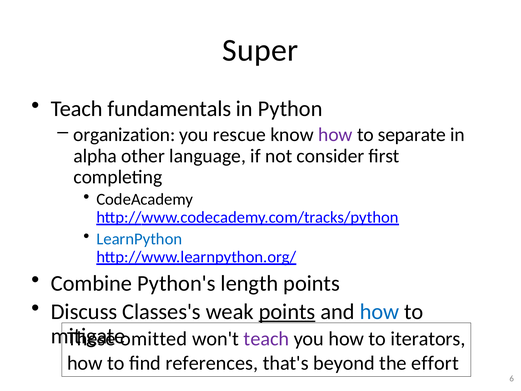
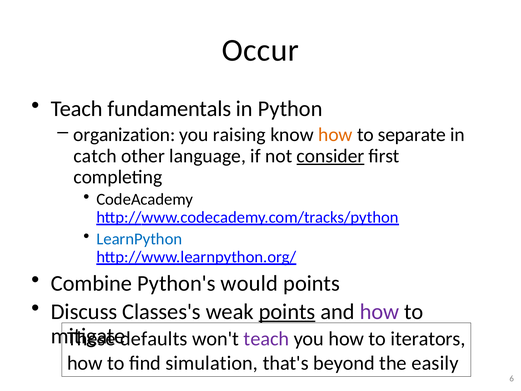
Super: Super -> Occur (260, 50)
rescue: rescue -> raising (239, 135)
how colour: purple -> orange (335, 135)
alpha: alpha -> catch (95, 156)
consider underline: none -> present (330, 156)
length: length -> would (249, 283)
how colour: blue -> purple (379, 312)
omitted: omitted -> defaults (154, 339)
references: references -> simulation (212, 363)
effort: effort -> easily (435, 363)
